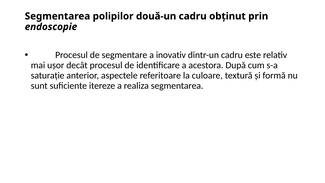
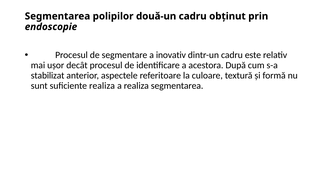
saturație: saturație -> stabilizat (48, 75)
suficiente itereze: itereze -> realiza (102, 86)
